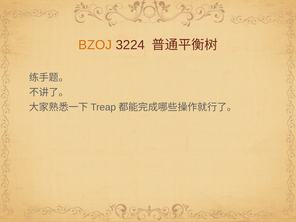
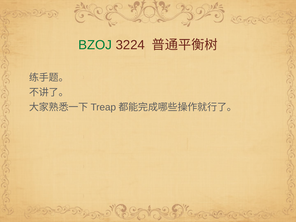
BZOJ colour: orange -> green (95, 45)
